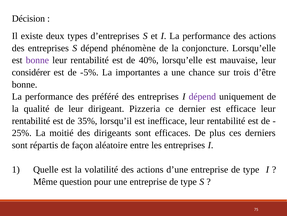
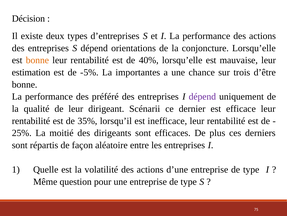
phénomène: phénomène -> orientations (134, 48)
bonne colour: purple -> orange (37, 60)
considérer: considérer -> estimation (31, 72)
Pizzeria: Pizzeria -> Scénarii (145, 109)
